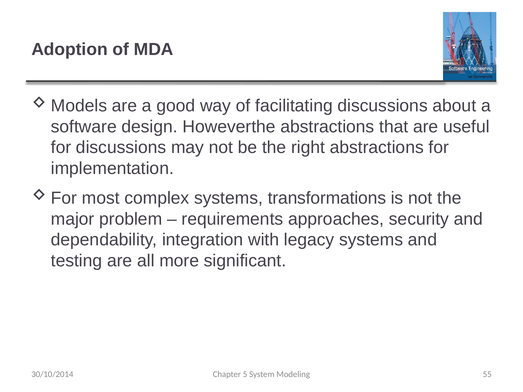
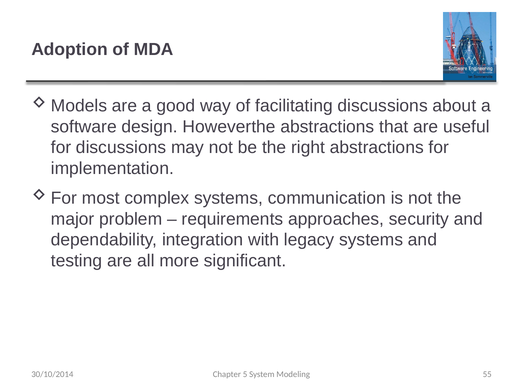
transformations: transformations -> communication (327, 198)
